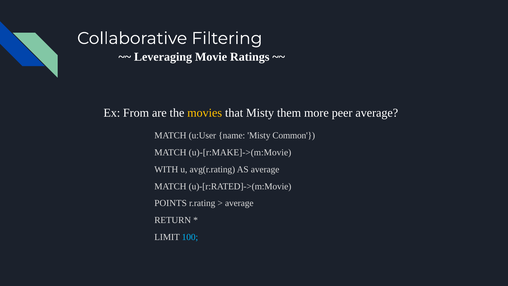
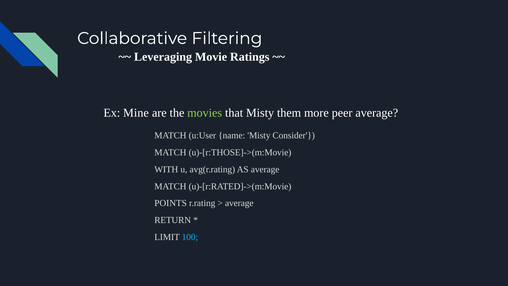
From: From -> Mine (136, 113)
movies colour: yellow -> light green (205, 113)
Common: Common -> Consider (294, 135)
u)-[r:MAKE]->(m:Movie: u)-[r:MAKE]->(m:Movie -> u)-[r:THOSE]->(m:Movie (240, 152)
